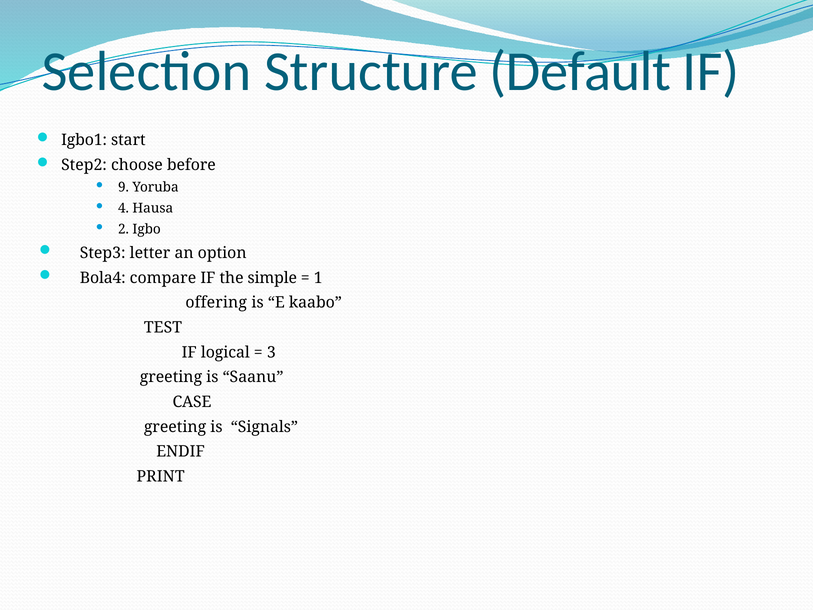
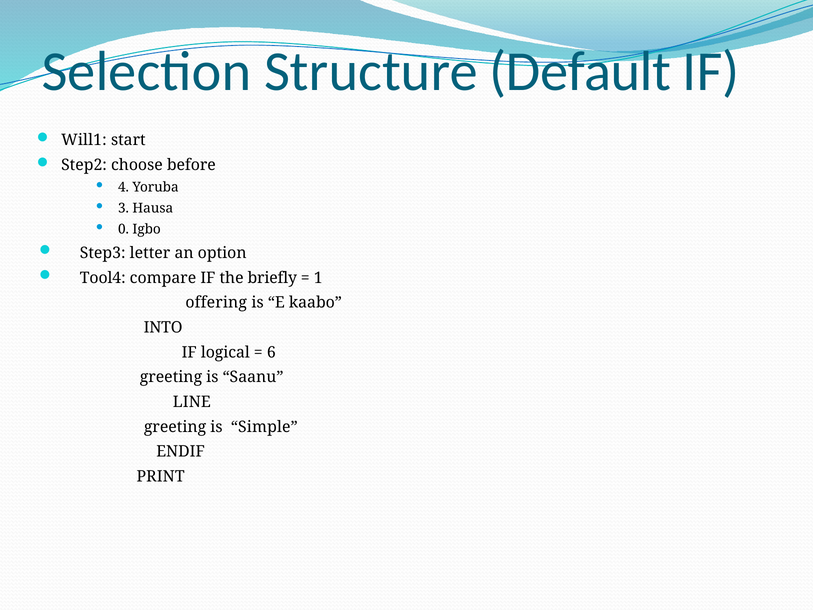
Igbo1: Igbo1 -> Will1 (84, 140)
9: 9 -> 4 (124, 187)
4: 4 -> 3 (124, 208)
2: 2 -> 0 (124, 229)
Bola4: Bola4 -> Tool4 (103, 278)
simple: simple -> briefly (272, 278)
TEST: TEST -> INTO (163, 327)
3: 3 -> 6 (271, 352)
CASE: CASE -> LINE (192, 402)
Signals: Signals -> Simple (264, 427)
